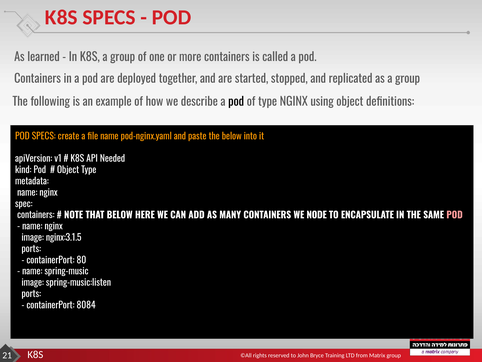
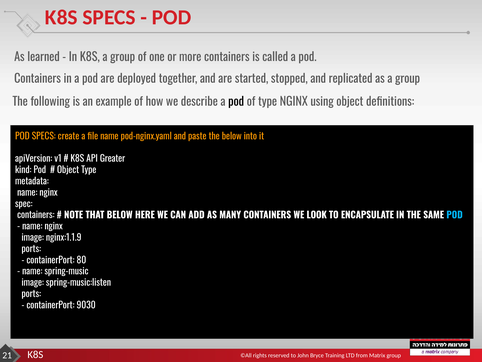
Needed: Needed -> Greater (113, 159)
NODE: NODE -> LOOK (317, 215)
POD colour: pink -> light blue (455, 215)
nginx:3.1.5: nginx:3.1.5 -> nginx:1.1.9 (64, 237)
8084: 8084 -> 9030 (86, 305)
